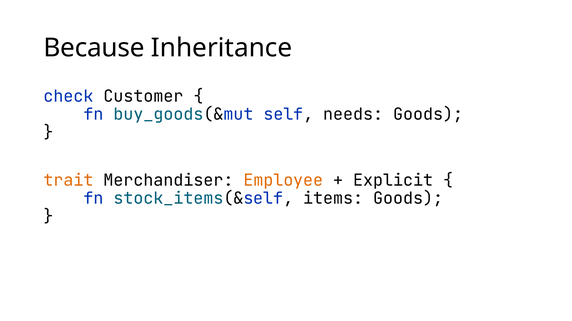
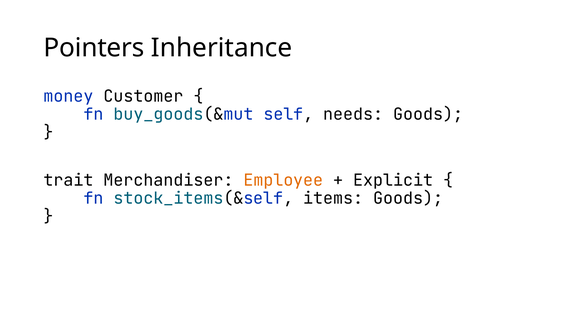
Because: Because -> Pointers (94, 48)
check: check -> money (69, 97)
trait colour: orange -> black (69, 181)
